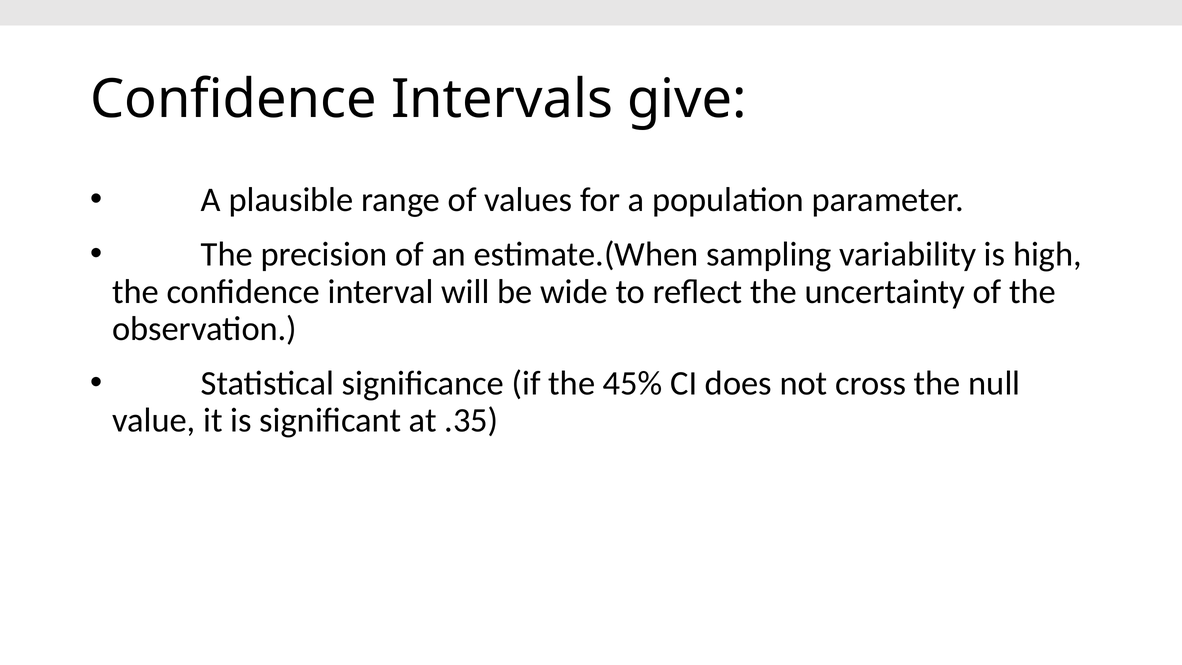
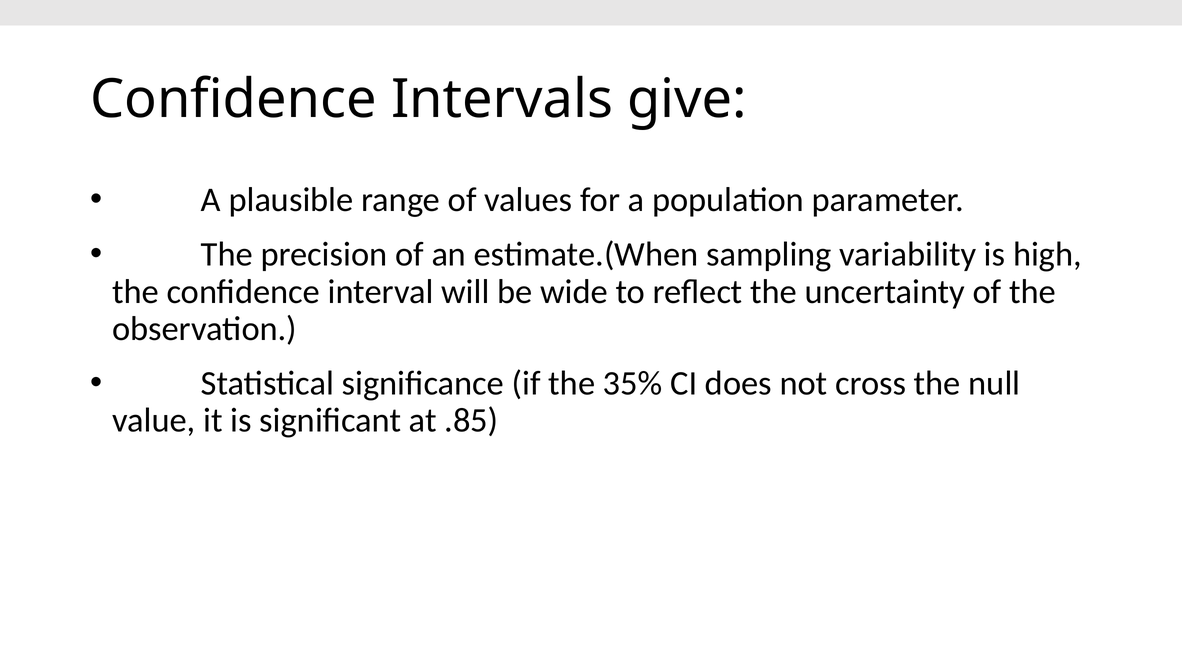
45%: 45% -> 35% (633, 383)
.35: .35 -> .85 (471, 421)
